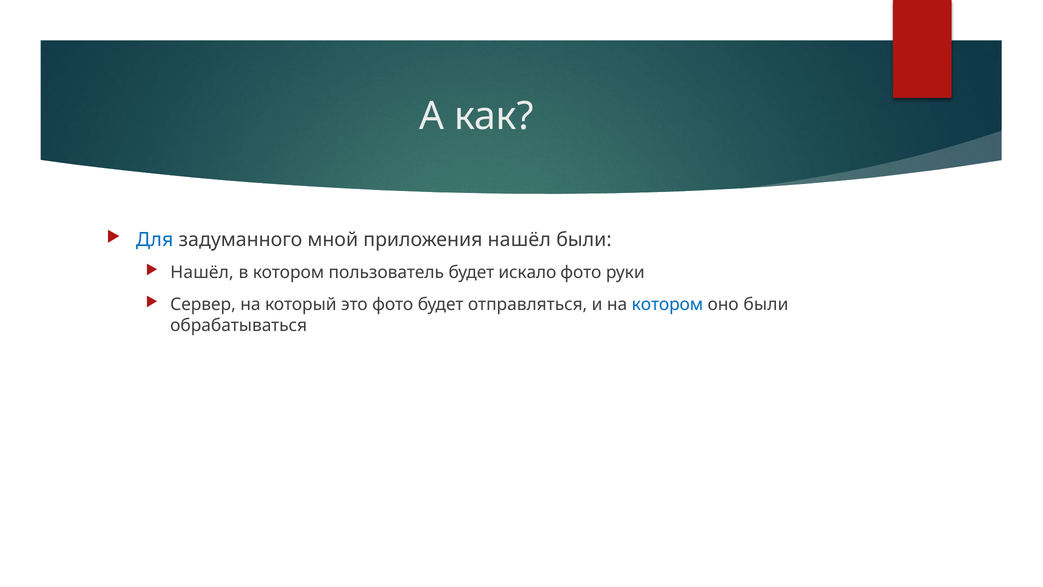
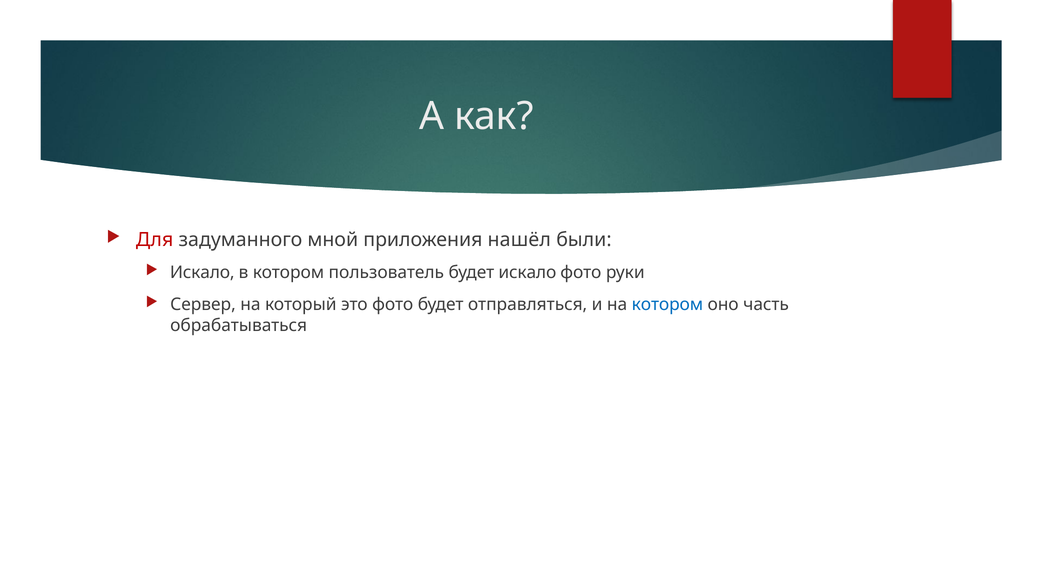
Для colour: blue -> red (155, 240)
Нашёл: Нашёл -> Искало (202, 273)
оно были: были -> часть (766, 304)
